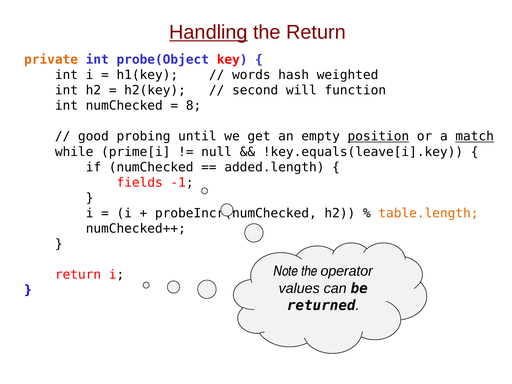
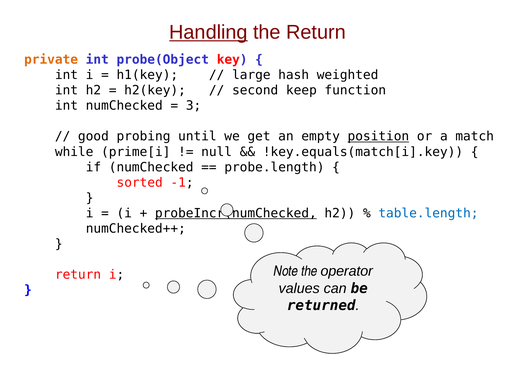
words: words -> large (251, 75)
will: will -> keep (301, 90)
8: 8 -> 3 (194, 106)
match underline: present -> none (475, 136)
!key.equals(leave[i].key: !key.equals(leave[i].key -> !key.equals(match[i].key (363, 152)
added.length: added.length -> probe.length (274, 167)
fields: fields -> sorted (140, 183)
probeIncr(numChecked underline: none -> present (236, 213)
table.length colour: orange -> blue (428, 213)
